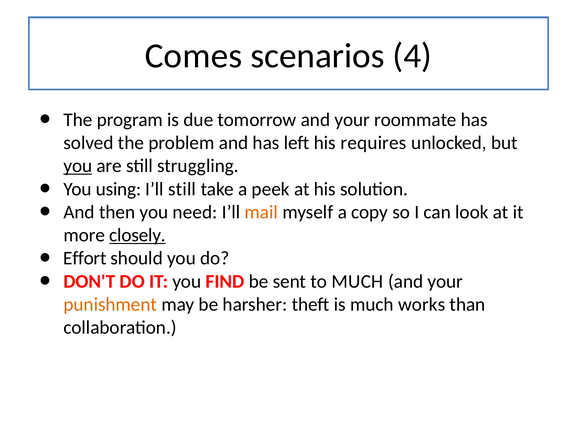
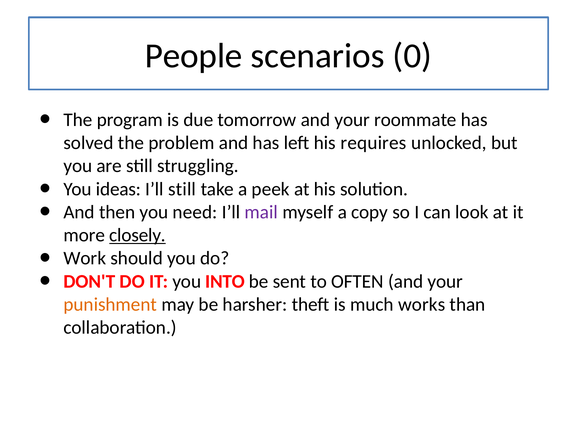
Comes: Comes -> People (194, 56)
4: 4 -> 0 (412, 56)
you underline: present -> none (78, 166)
using: using -> ideas (119, 189)
mail colour: orange -> purple (261, 212)
Effort: Effort -> Work (85, 258)
FIND: FIND -> INTO (225, 281)
to MUCH: MUCH -> OFTEN (357, 281)
